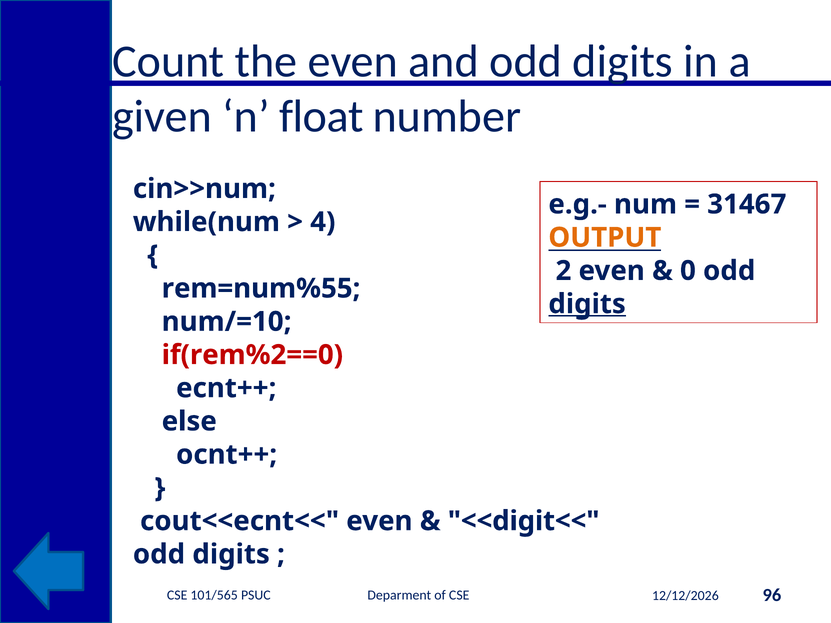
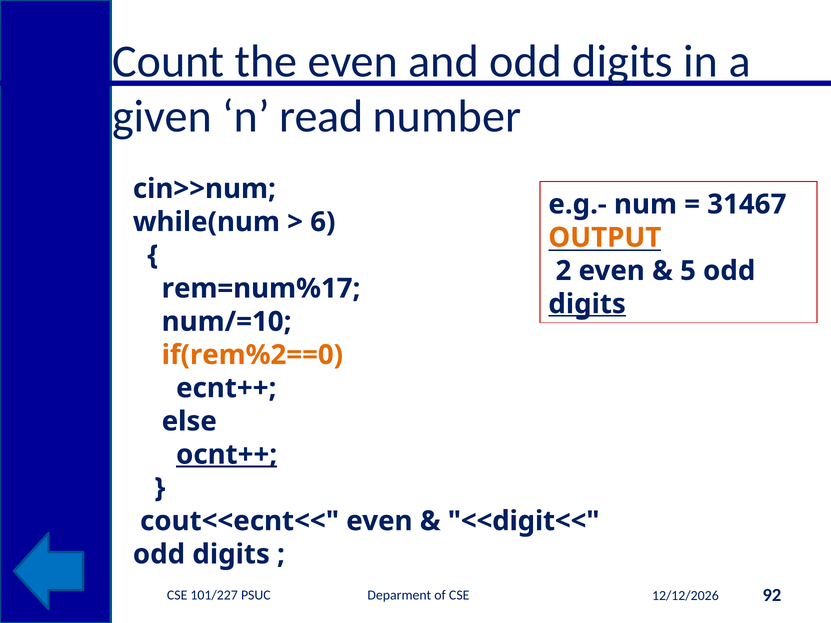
float: float -> read (321, 117)
4: 4 -> 6 (323, 222)
0: 0 -> 5 (688, 271)
rem=num%55: rem=num%55 -> rem=num%17 (261, 289)
if(rem%2==0 colour: red -> orange (252, 355)
ocnt++ underline: none -> present (227, 455)
101/565: 101/565 -> 101/227 (214, 595)
96: 96 -> 92 (772, 595)
